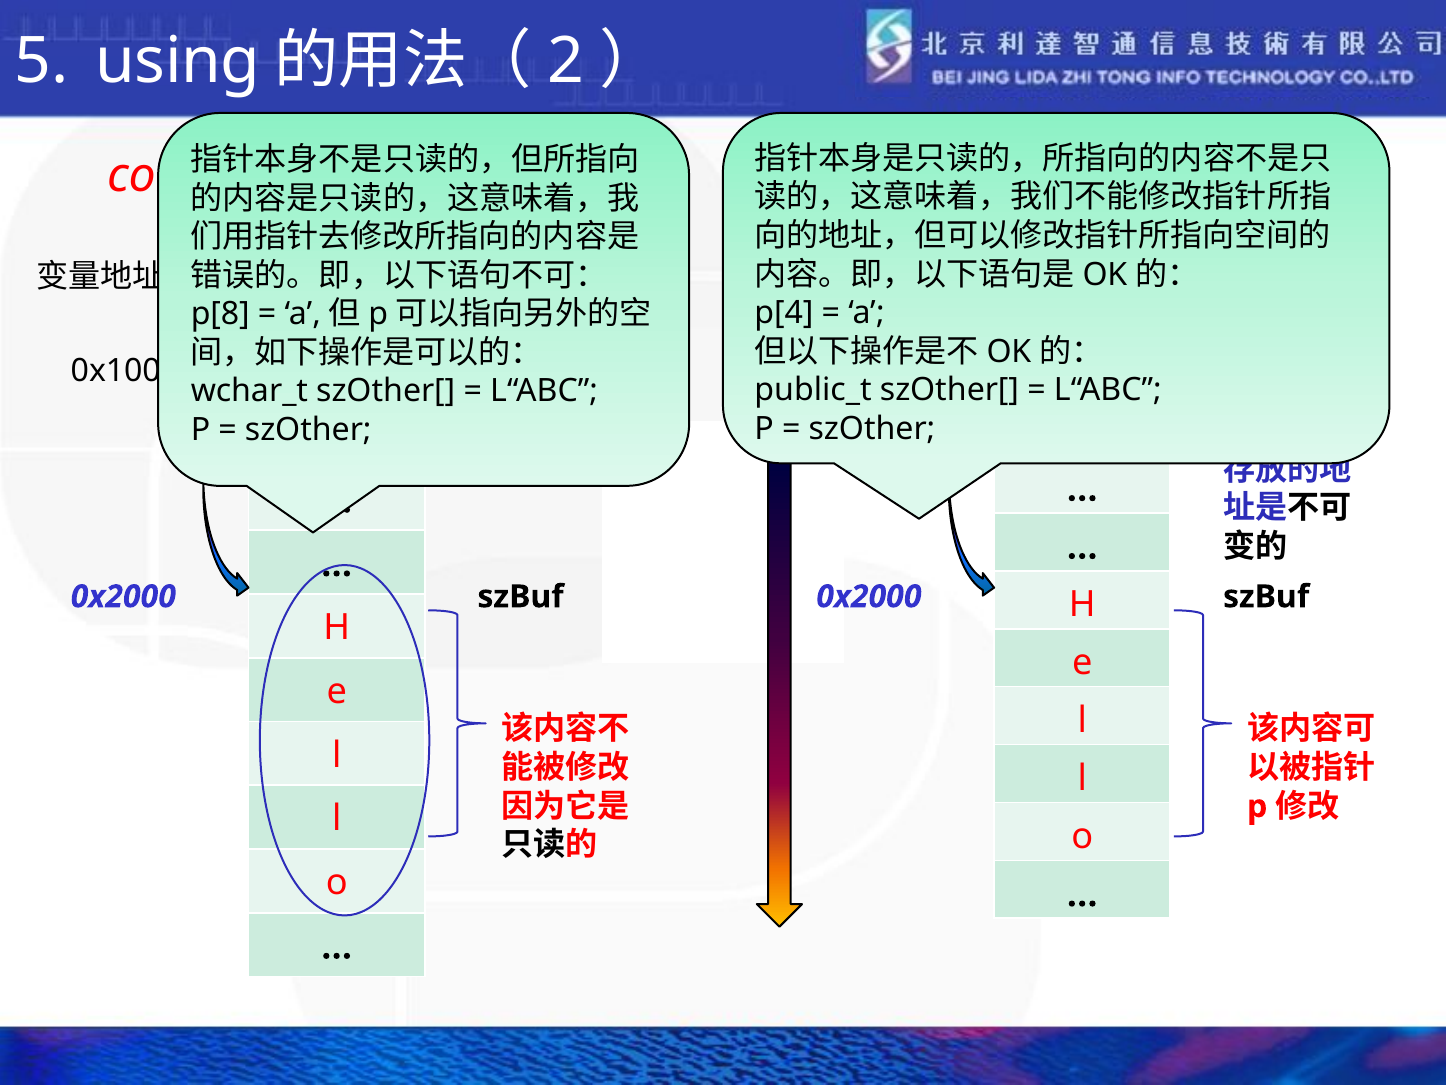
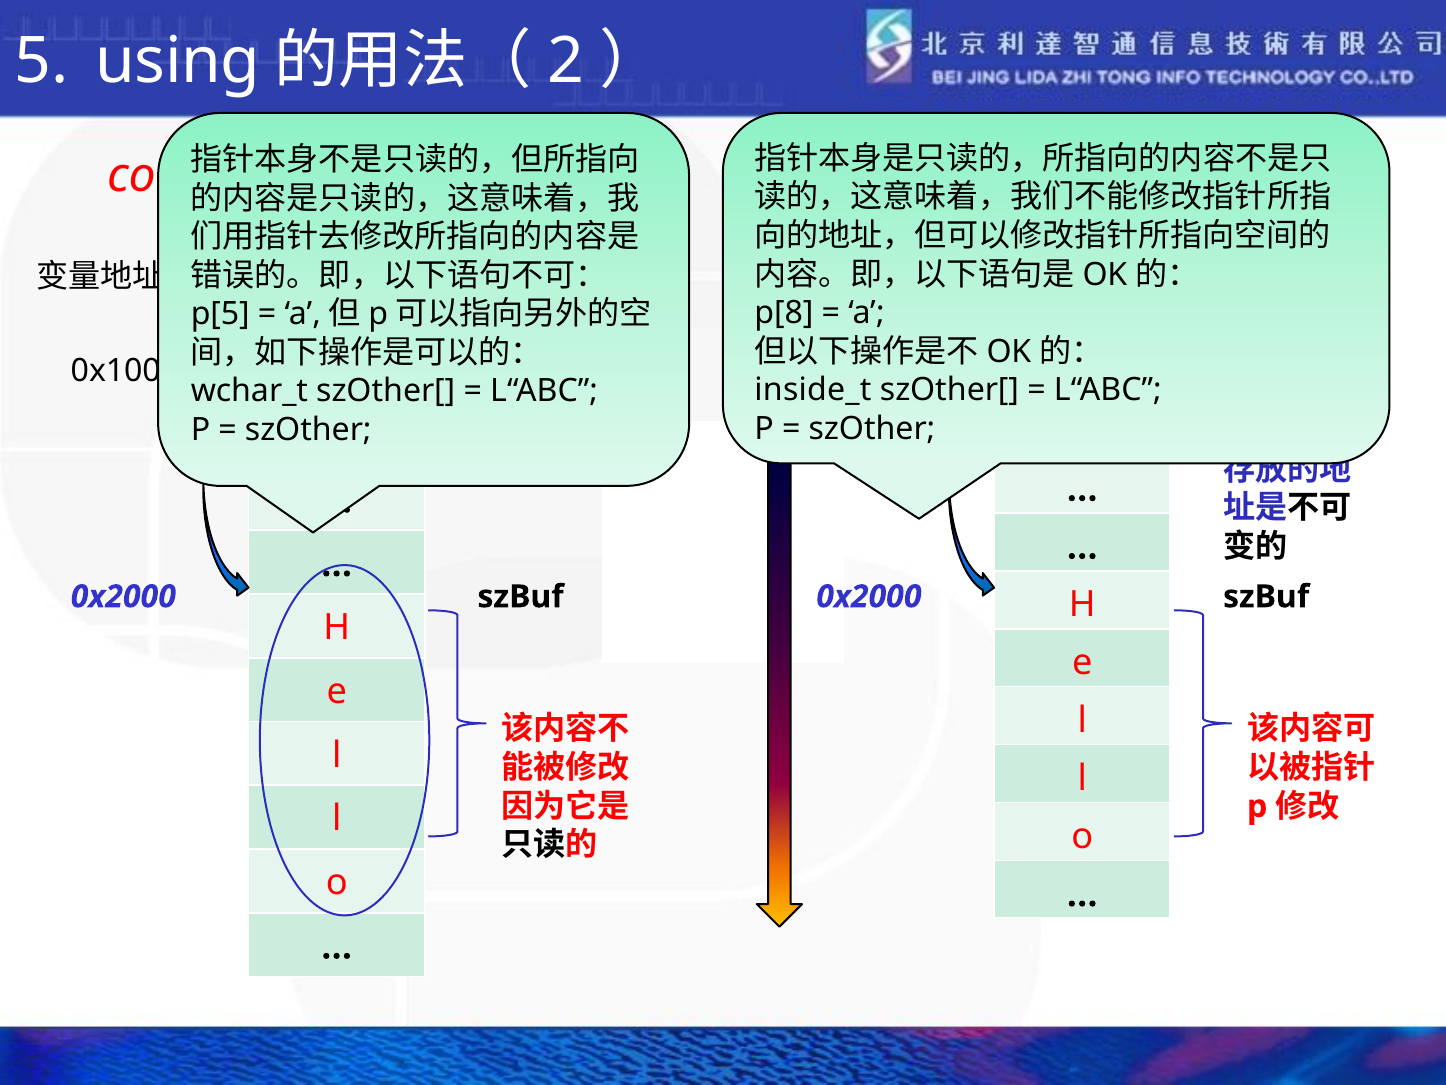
p[4: p[4 -> p[8 (784, 313)
p[8: p[8 -> p[5 (220, 314)
public_t: public_t -> inside_t (813, 390)
